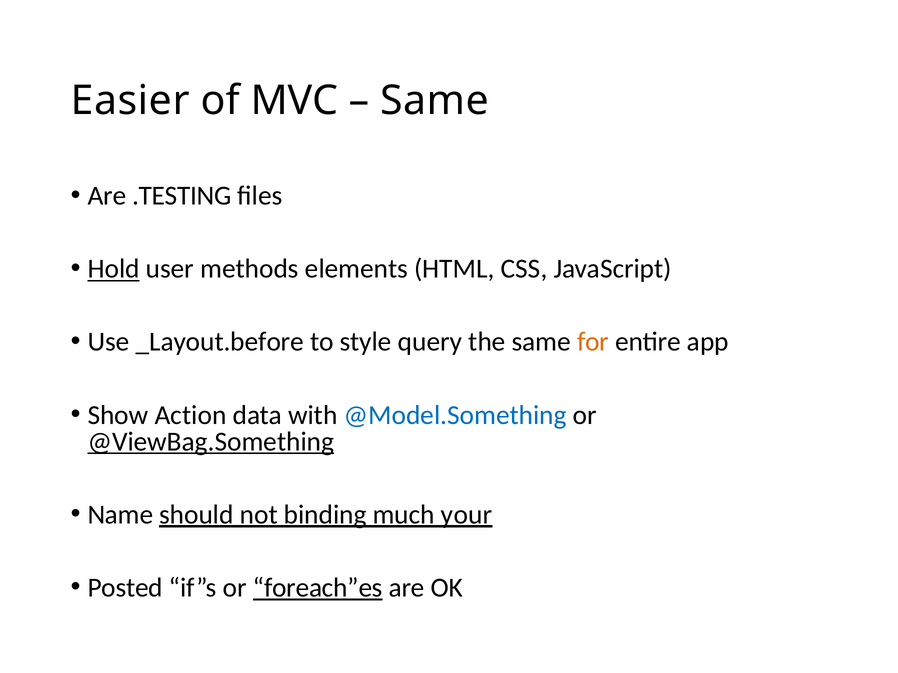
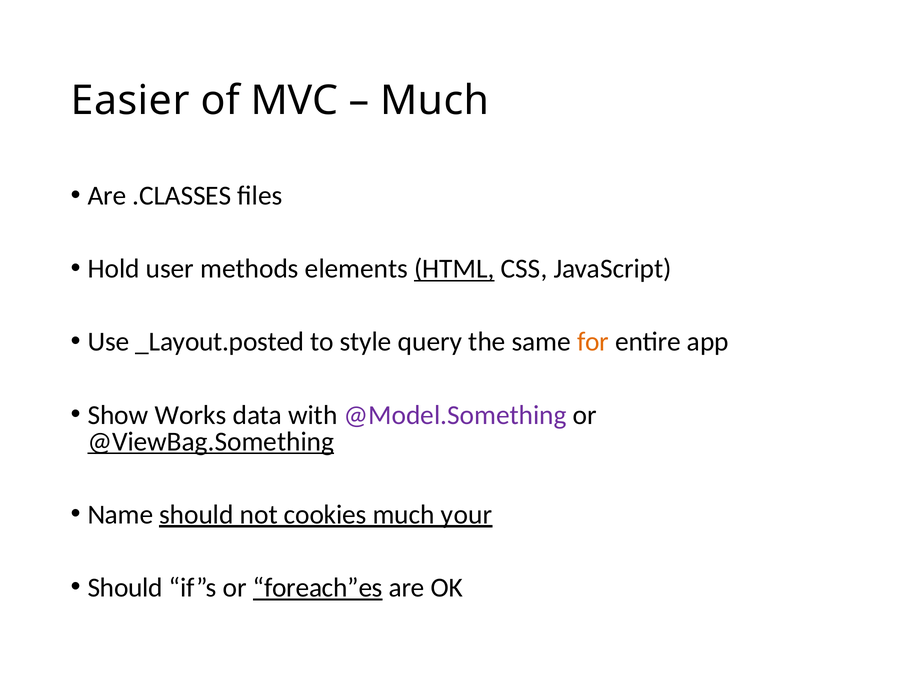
Same: Same -> Much (435, 101)
.TESTING: .TESTING -> .CLASSES (182, 196)
Hold underline: present -> none (114, 269)
HTML underline: none -> present (454, 269)
_Layout.before: _Layout.before -> _Layout.posted (220, 342)
Action: Action -> Works (191, 415)
@Model.Something colour: blue -> purple (455, 415)
binding: binding -> cookies (325, 515)
Posted: Posted -> Should (125, 588)
